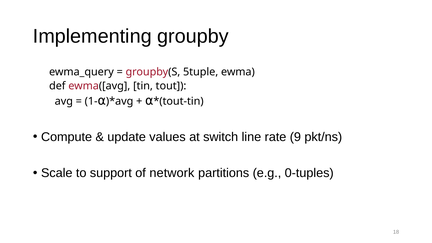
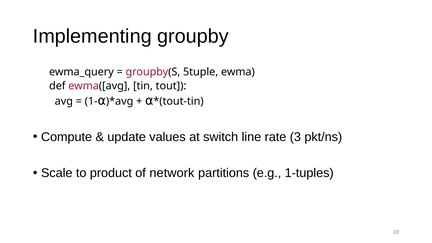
9: 9 -> 3 (295, 137)
support: support -> product (111, 173)
0-tuples: 0-tuples -> 1-tuples (309, 173)
